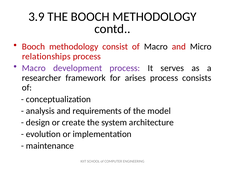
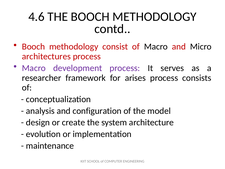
3.9: 3.9 -> 4.6 (36, 17)
relationships: relationships -> architectures (46, 56)
requirements: requirements -> configuration (97, 111)
